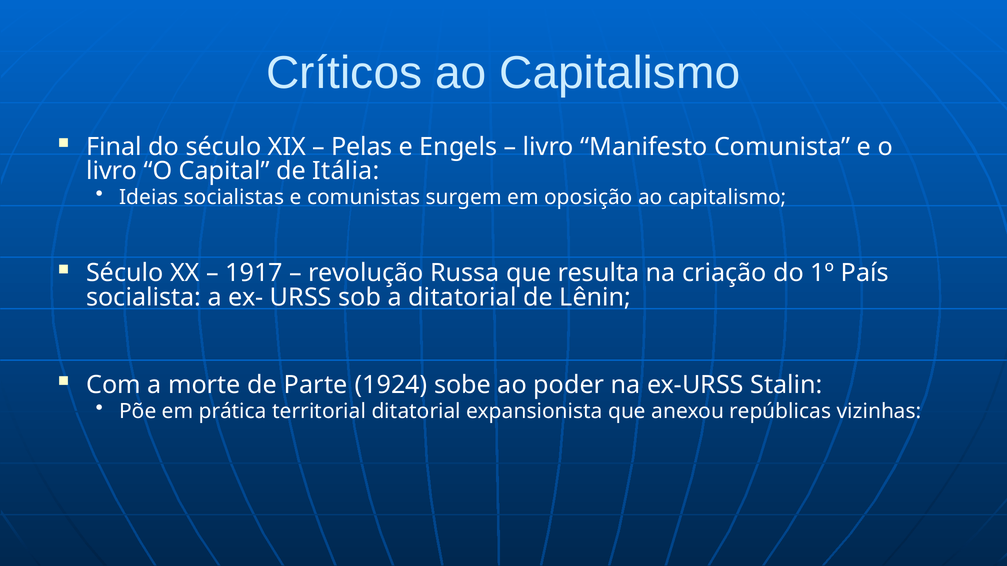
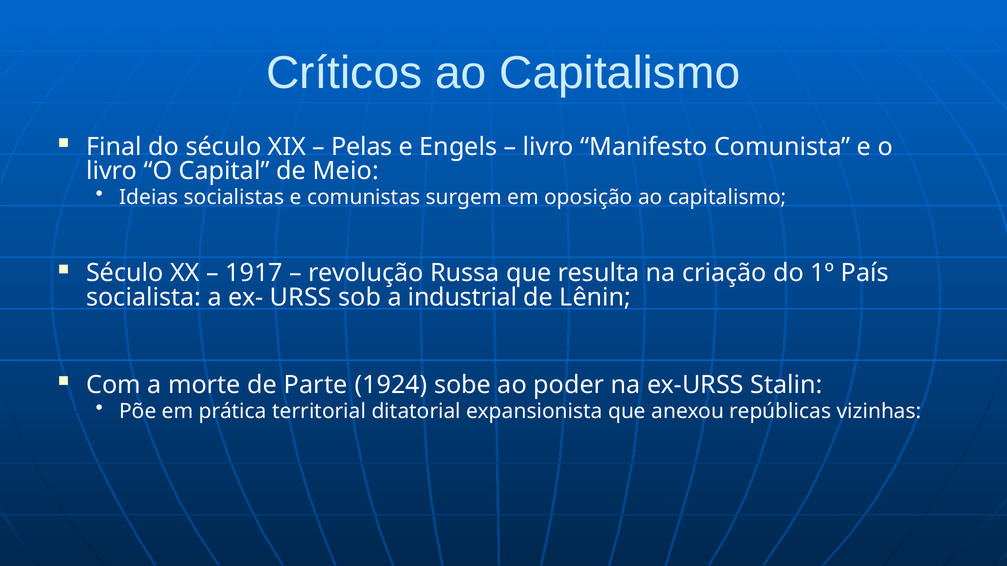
Itália: Itália -> Meio (346, 171)
a ditatorial: ditatorial -> industrial (463, 298)
